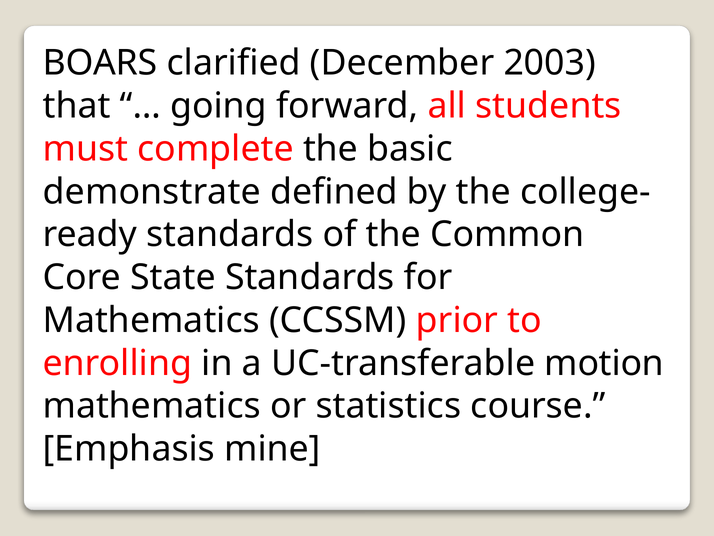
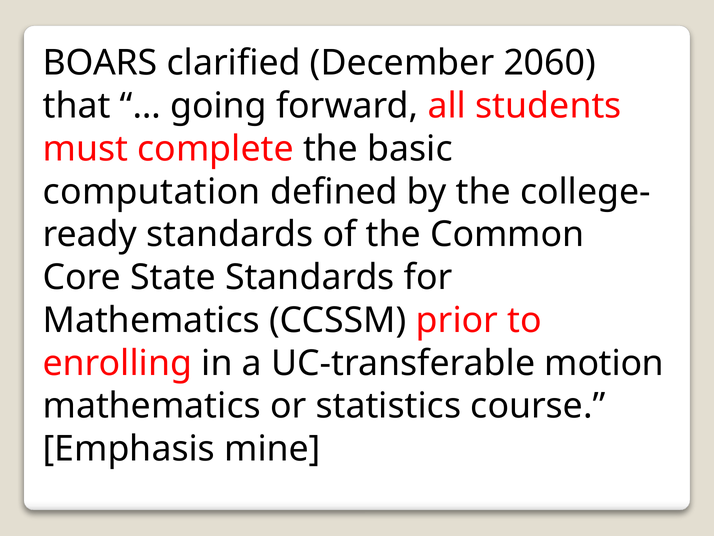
2003: 2003 -> 2060 (550, 63)
demonstrate: demonstrate -> computation (152, 192)
